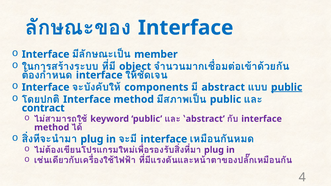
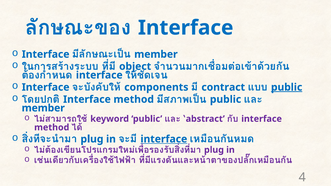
abstract: abstract -> contract (223, 87)
contract: contract -> member (43, 108)
interface underline: none -> present (164, 139)
